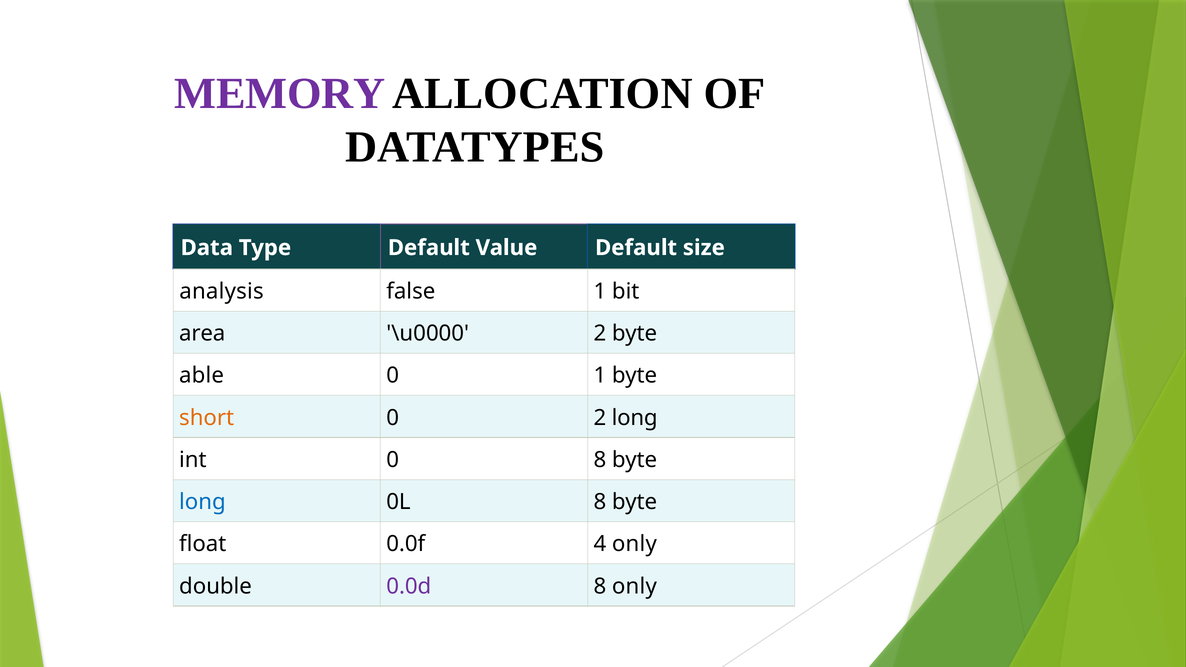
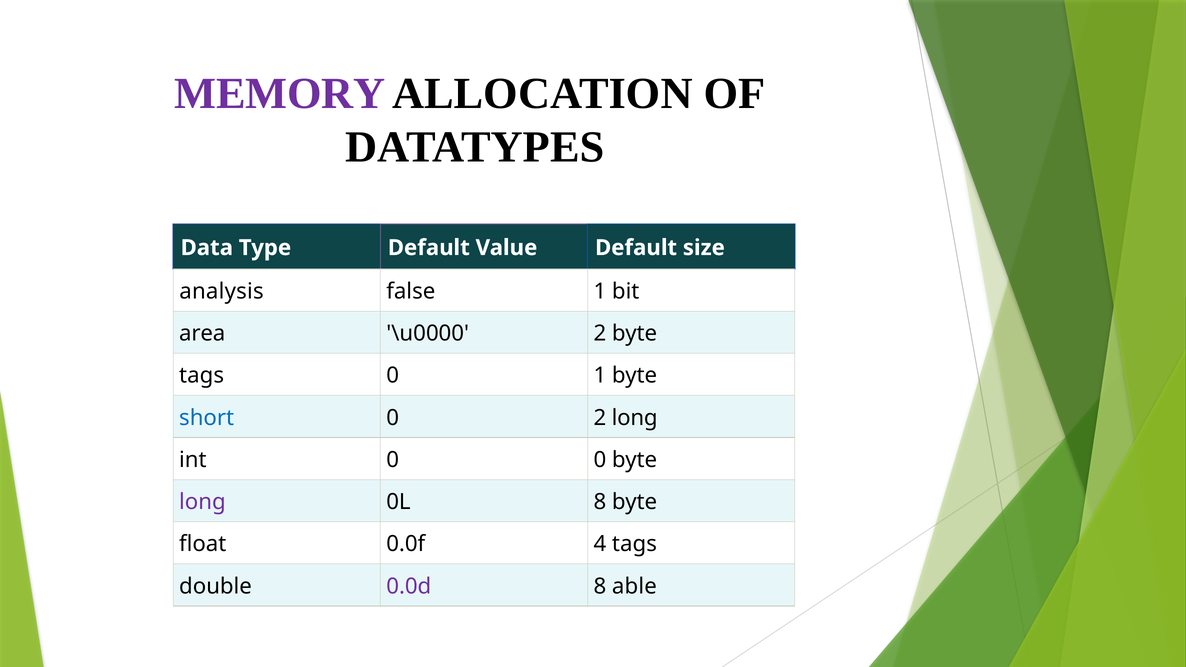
able: able -> tags (202, 376)
short colour: orange -> blue (207, 418)
0 8: 8 -> 0 (600, 460)
long colour: blue -> purple (202, 502)
4 only: only -> tags (634, 544)
8 only: only -> able (634, 586)
